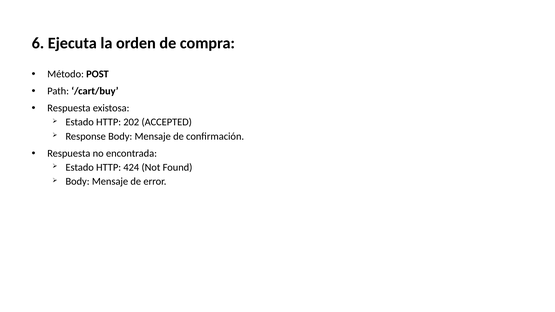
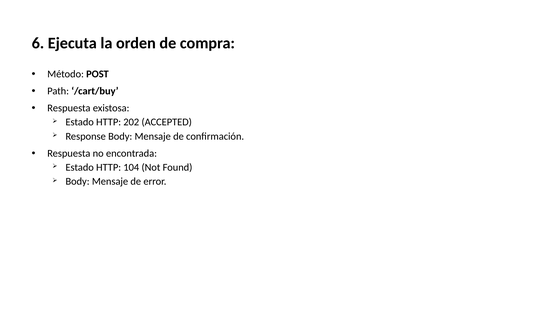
424: 424 -> 104 (131, 168)
